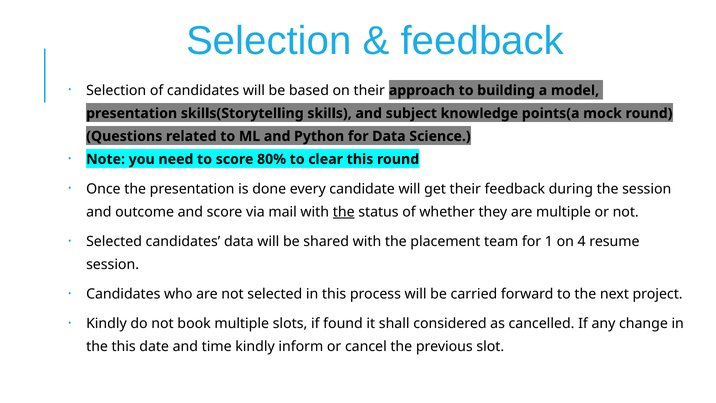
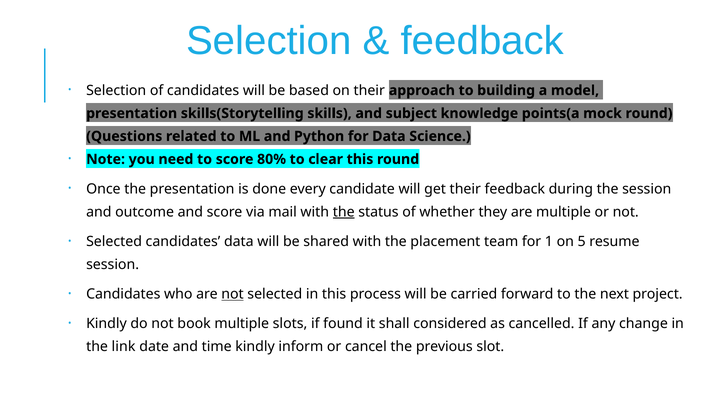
4: 4 -> 5 (582, 241)
not underline: none -> present (233, 294)
the this: this -> link (124, 347)
